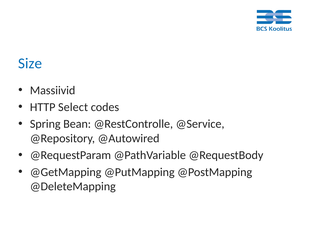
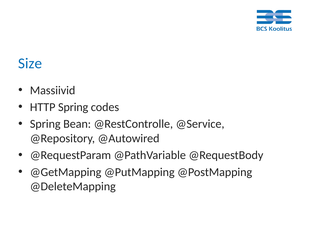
HTTP Select: Select -> Spring (73, 107)
